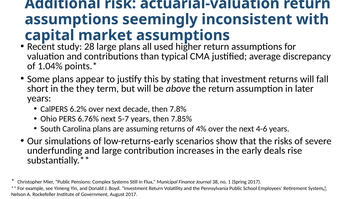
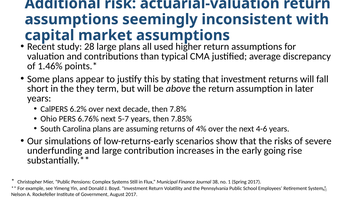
1.04%: 1.04% -> 1.46% (50, 66)
deals: deals -> going (275, 151)
